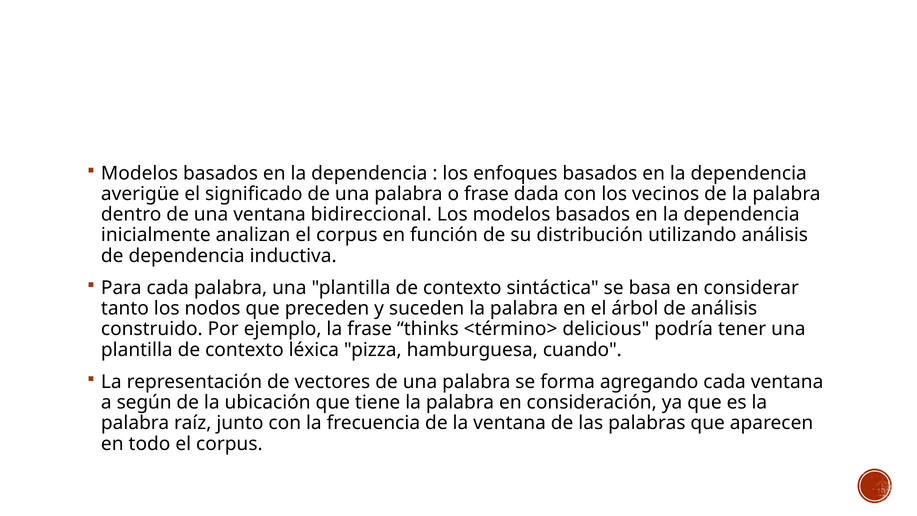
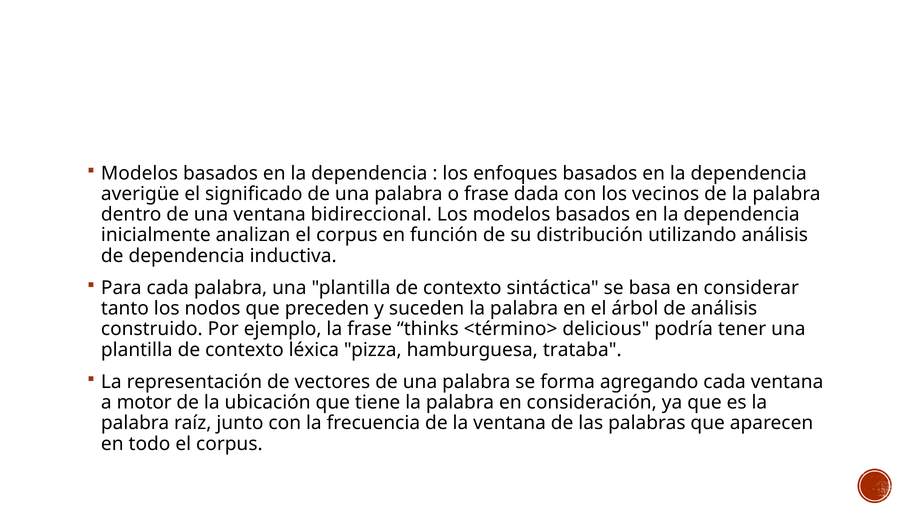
cuando: cuando -> trataba (582, 350)
según: según -> motor (144, 402)
